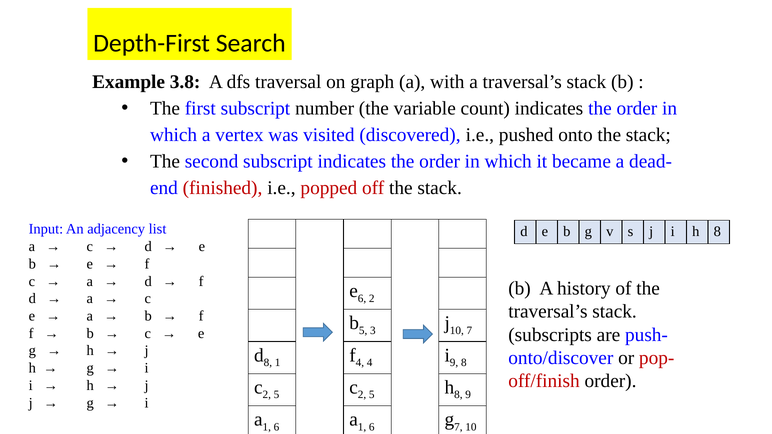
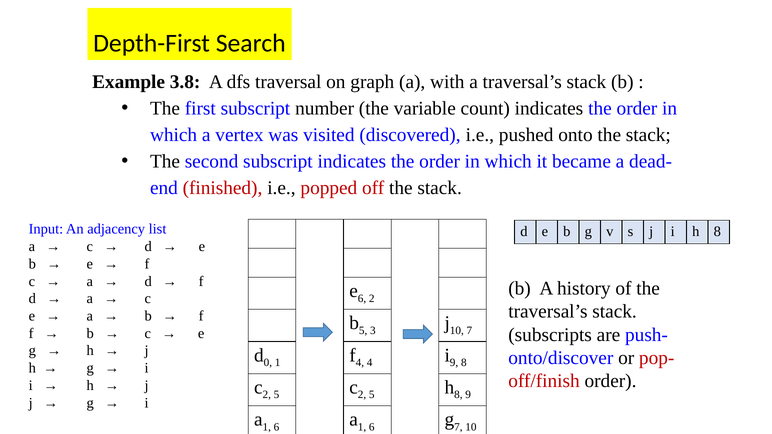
d 8: 8 -> 0 (268, 363)
